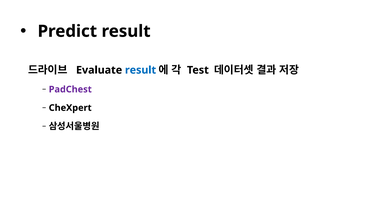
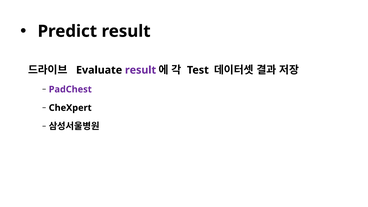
result colour: blue -> purple (141, 70)
